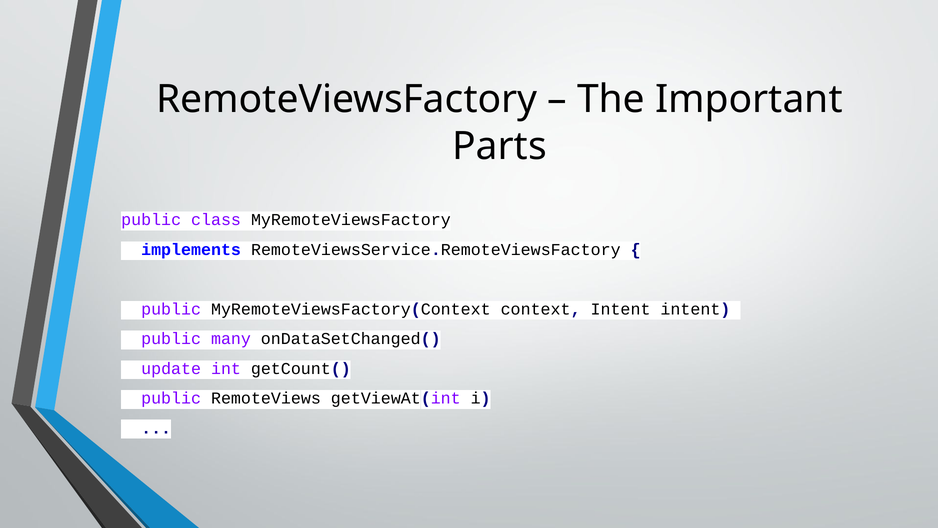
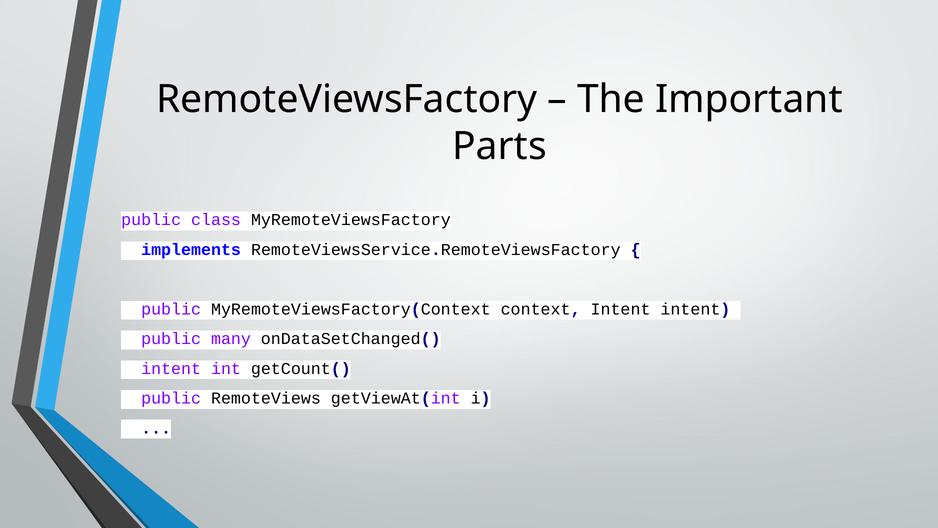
update: update -> intent (171, 368)
